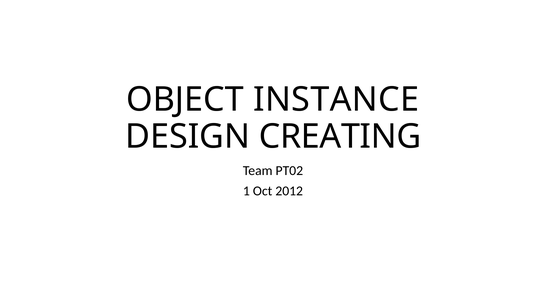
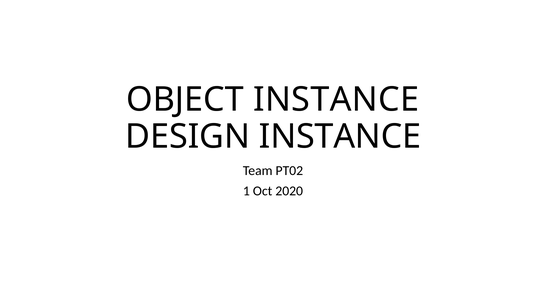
DESIGN CREATING: CREATING -> INSTANCE (340, 136)
2012: 2012 -> 2020 (289, 191)
